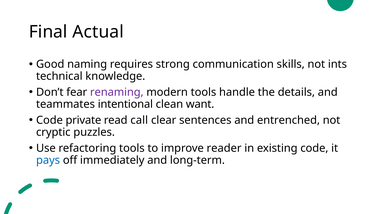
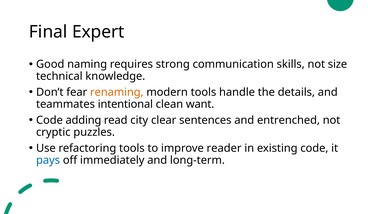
Actual: Actual -> Expert (98, 32)
ints: ints -> size (338, 64)
renaming colour: purple -> orange (117, 92)
private: private -> adding (83, 120)
call: call -> city (139, 120)
